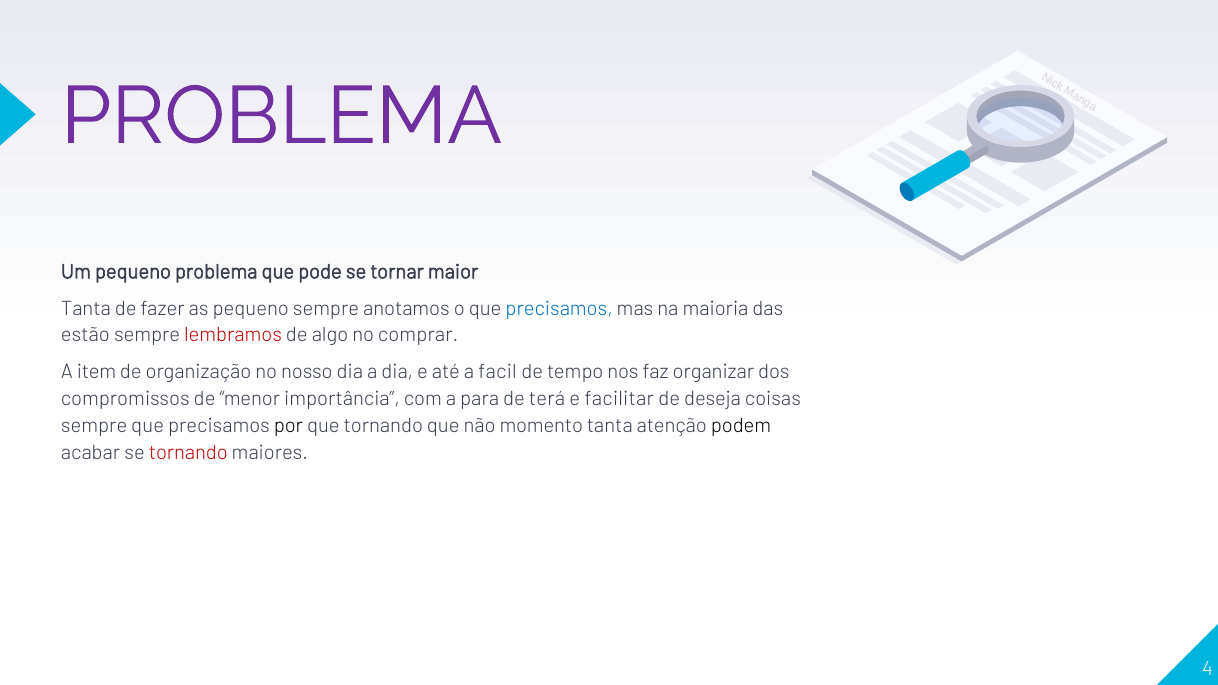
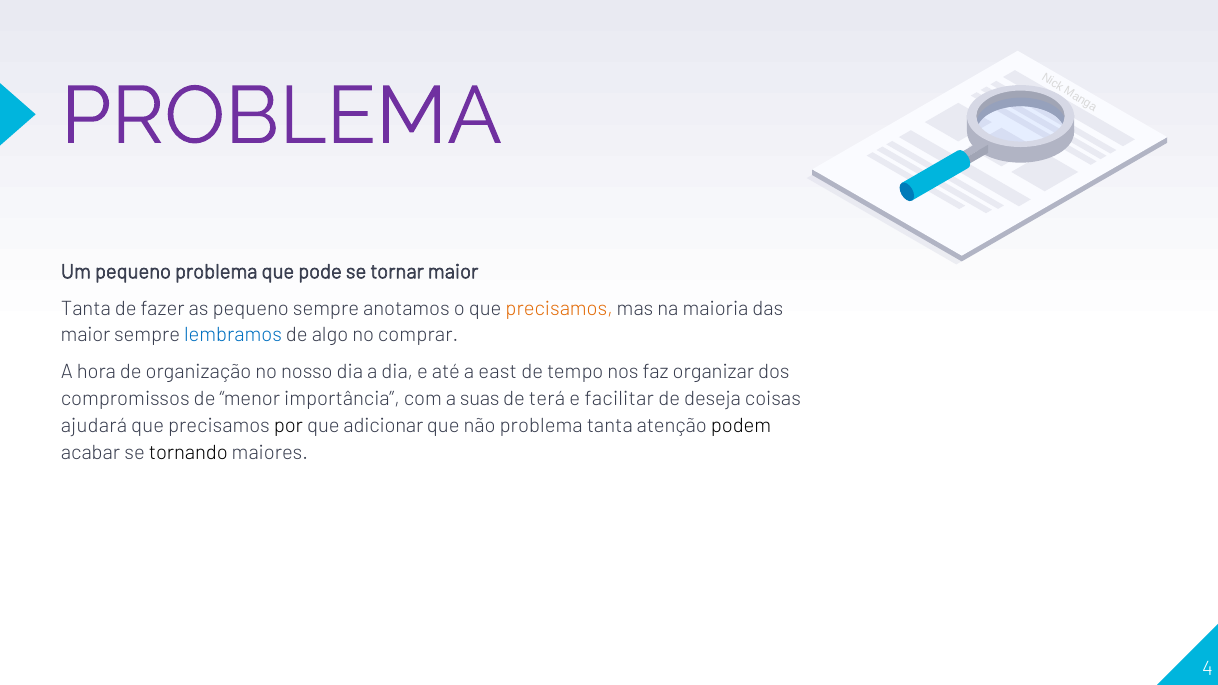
precisamos colour: blue -> orange (559, 309)
estão: estão -> maior (86, 335)
lembramos colour: red -> blue (233, 335)
item: item -> hora (96, 372)
facil: facil -> east (498, 372)
para: para -> suas (480, 399)
sempre: sempre -> ajudará (94, 426)
que tornando: tornando -> adicionar (383, 426)
não momento: momento -> problema (541, 426)
tornando colour: red -> black (188, 453)
